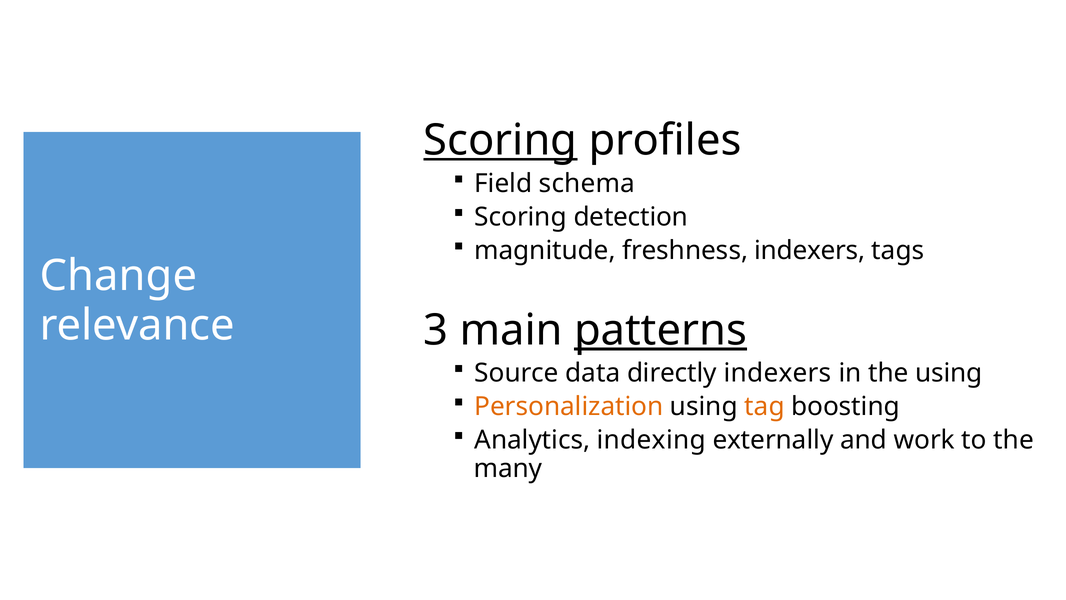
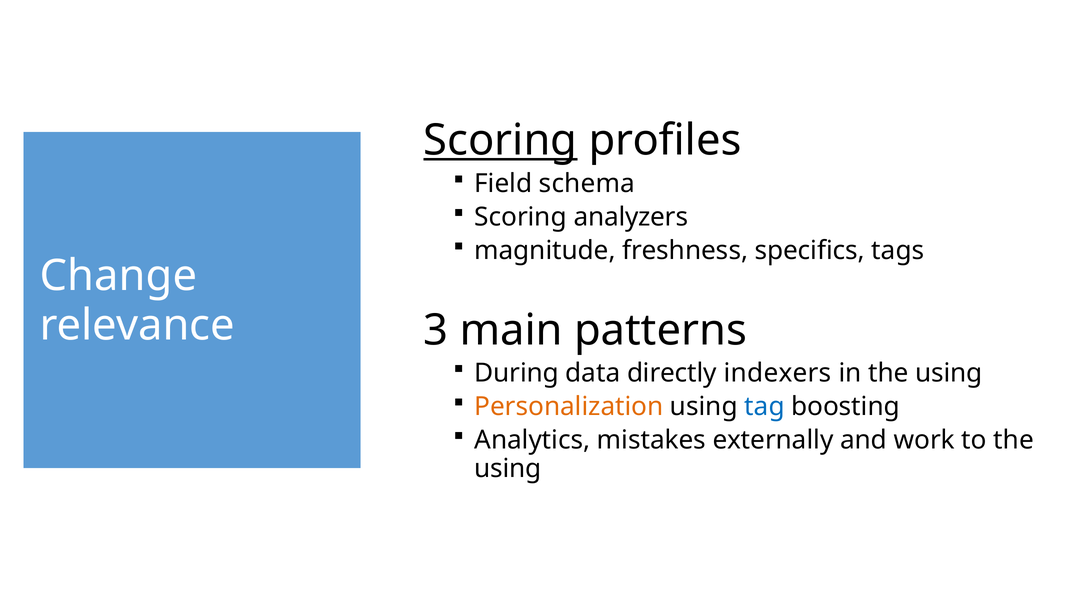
detection: detection -> analyzers (631, 217)
freshness indexers: indexers -> specifics (810, 250)
patterns underline: present -> none (660, 330)
Source: Source -> During (517, 373)
tag colour: orange -> blue (765, 406)
indexing: indexing -> mistakes (651, 440)
many: many -> using (508, 468)
